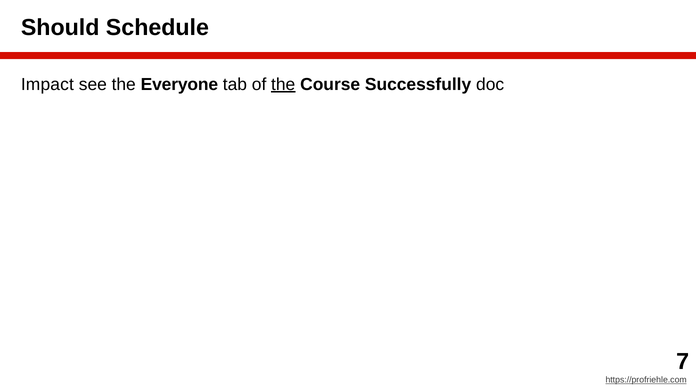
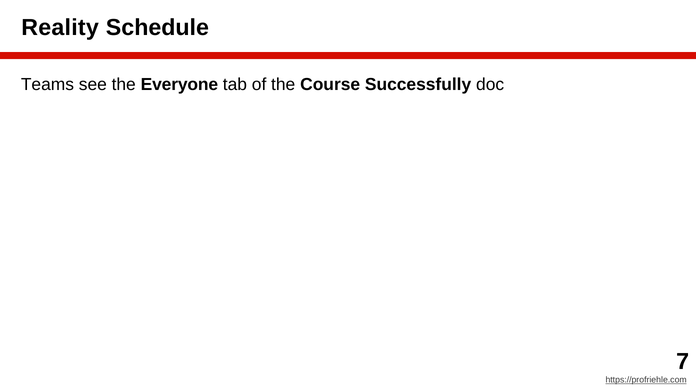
Should: Should -> Reality (60, 28)
Impact: Impact -> Teams (47, 84)
the underline: present -> none (283, 84)
